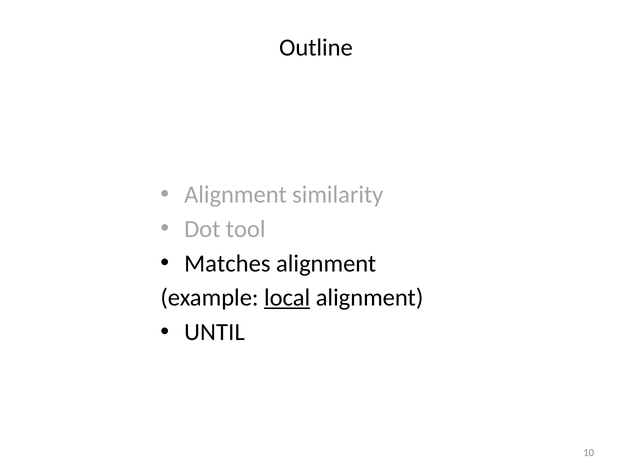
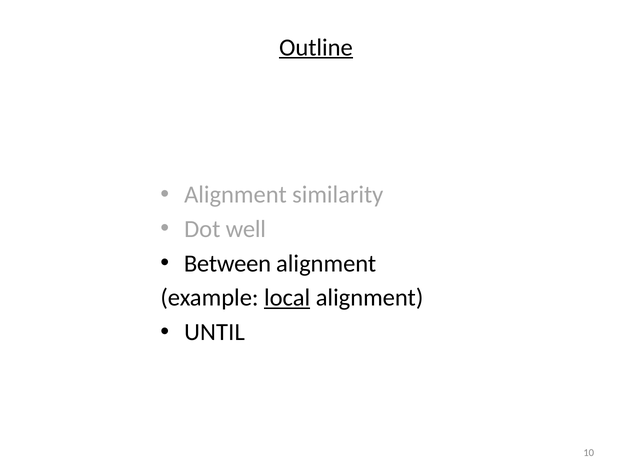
Outline underline: none -> present (316, 47)
tool: tool -> well (246, 229)
Matches: Matches -> Between (227, 264)
